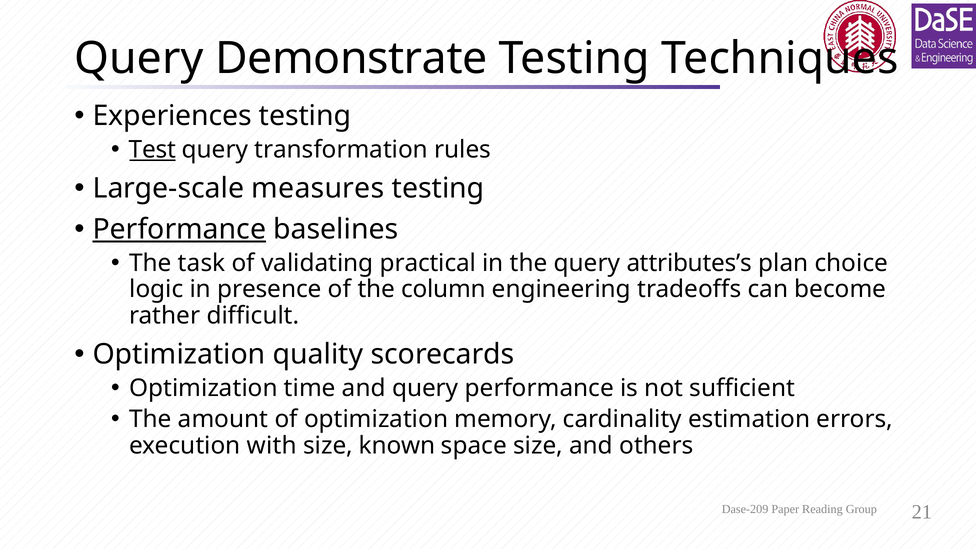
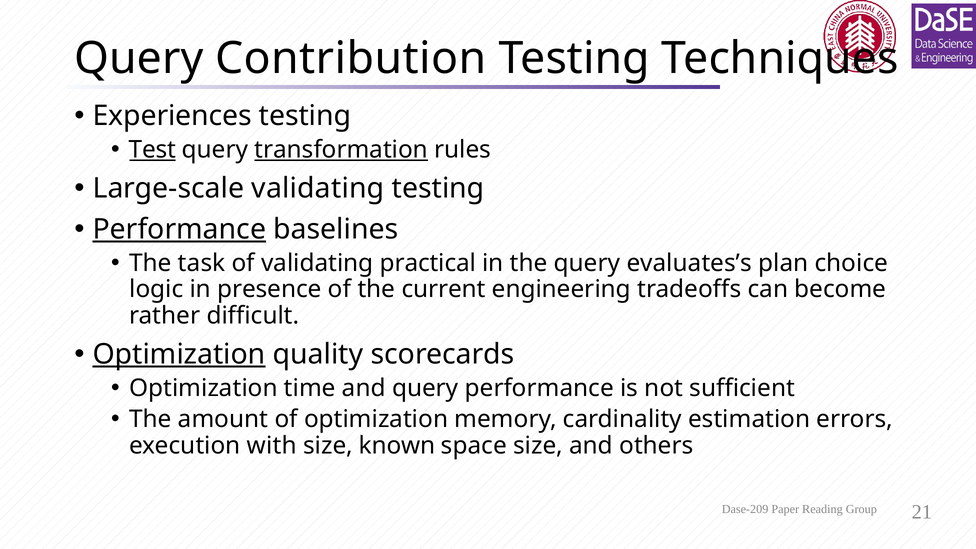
Demonstrate: Demonstrate -> Contribution (351, 59)
transformation underline: none -> present (341, 150)
Large-scale measures: measures -> validating (318, 188)
attributes’s: attributes’s -> evaluates’s (689, 263)
column: column -> current (444, 289)
Optimization underline: none -> present (179, 354)
